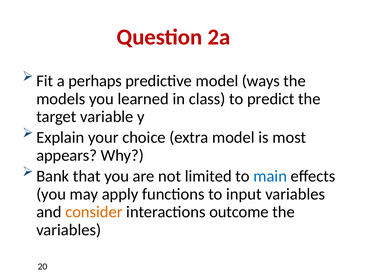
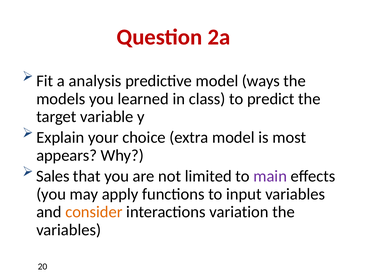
perhaps: perhaps -> analysis (95, 81)
Bank: Bank -> Sales (53, 176)
main colour: blue -> purple (270, 176)
outcome: outcome -> variation (239, 212)
